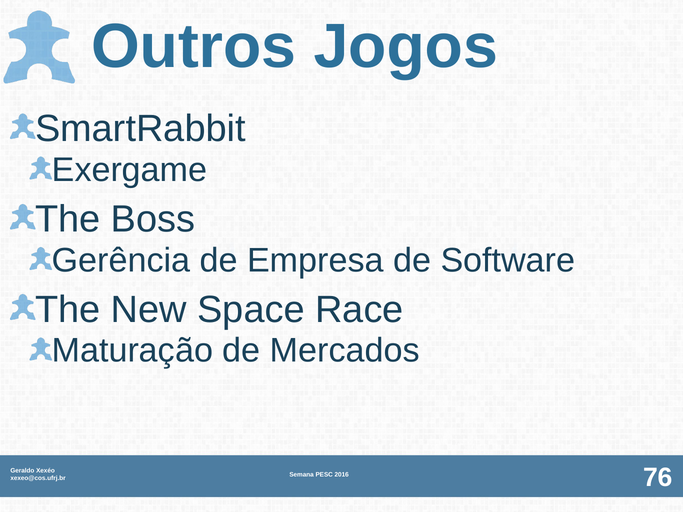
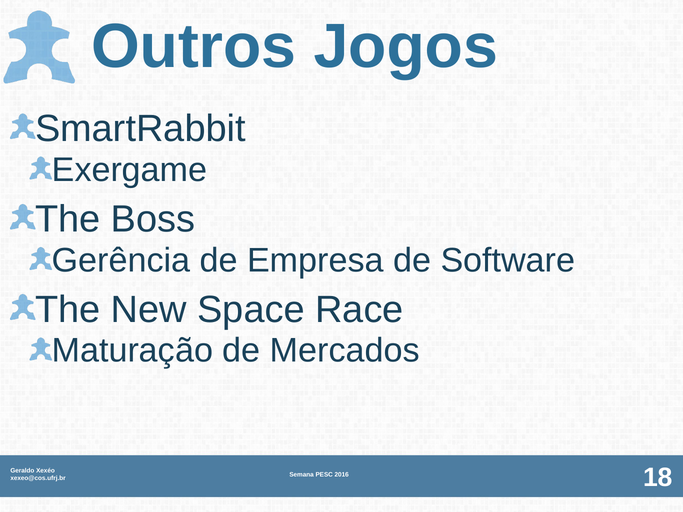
76: 76 -> 18 (658, 478)
